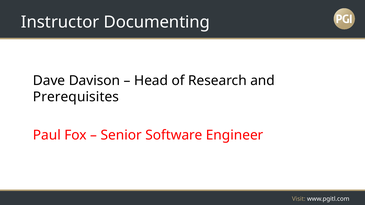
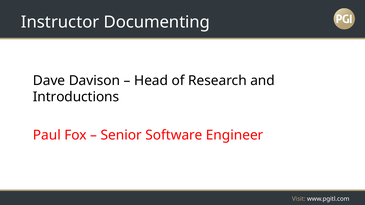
Prerequisites: Prerequisites -> Introductions (76, 97)
